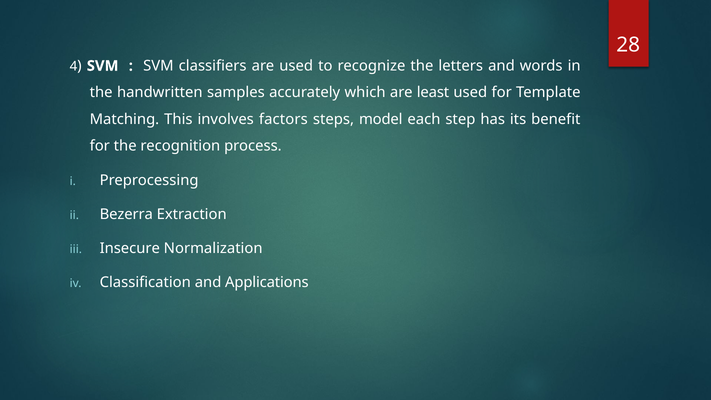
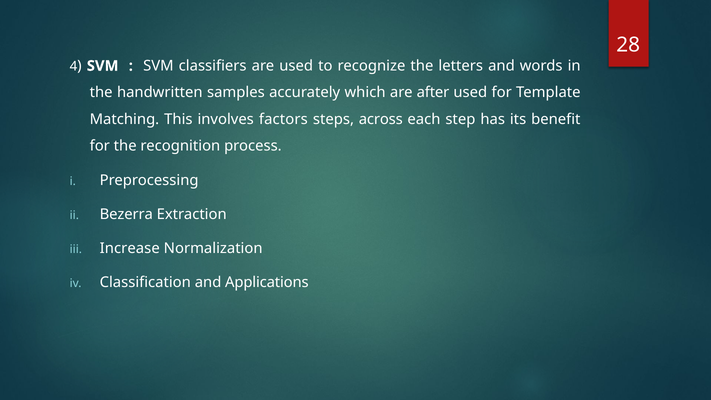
least: least -> after (433, 93)
model: model -> across (381, 119)
Insecure: Insecure -> Increase (130, 248)
